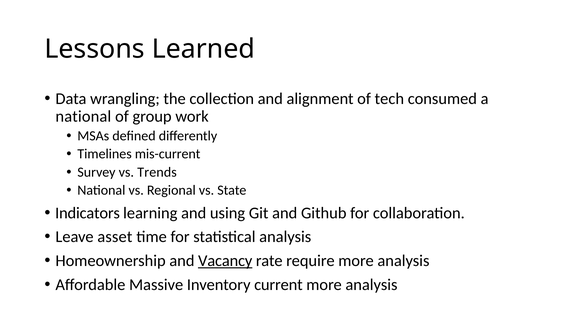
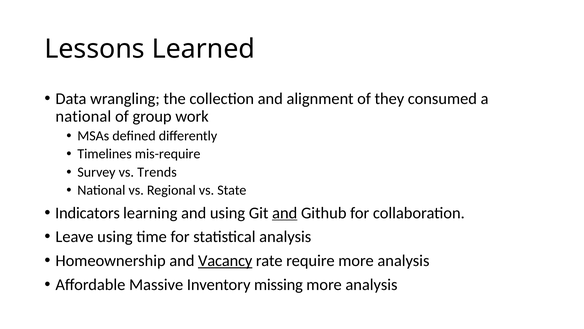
tech: tech -> they (389, 98)
mis-current: mis-current -> mis-require (168, 154)
and underline: none -> present (285, 213)
Leave asset: asset -> using (115, 236)
current: current -> missing (278, 284)
